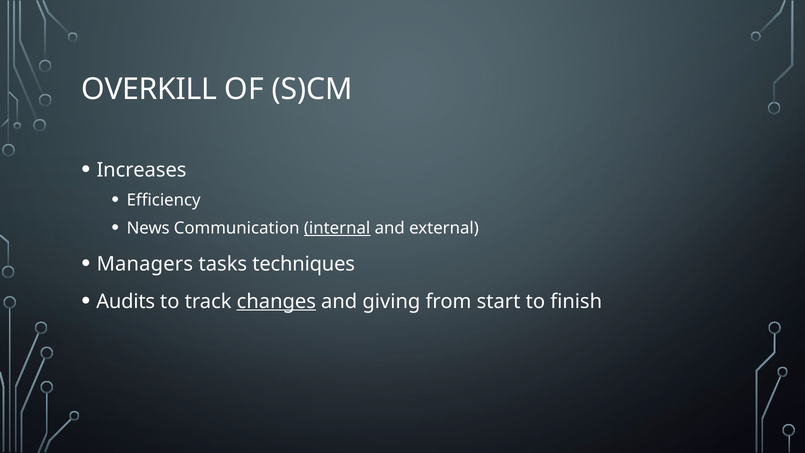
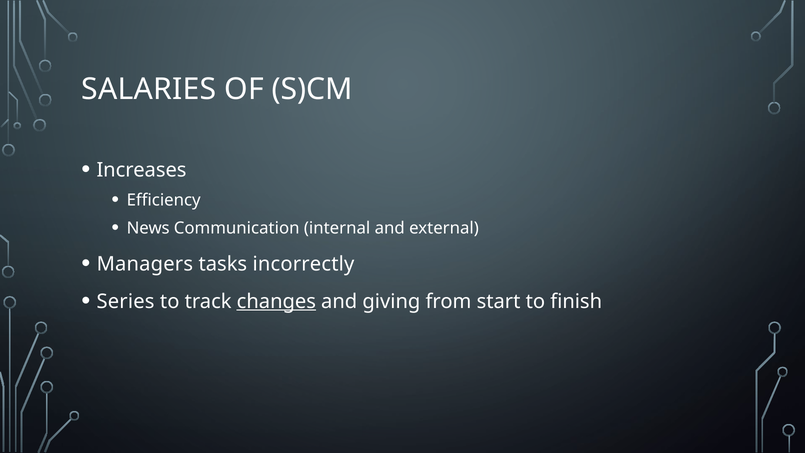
OVERKILL: OVERKILL -> SALARIES (149, 89)
internal underline: present -> none (337, 228)
techniques: techniques -> incorrectly (303, 264)
Audits: Audits -> Series (126, 301)
